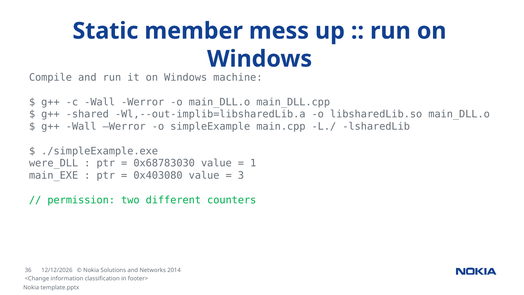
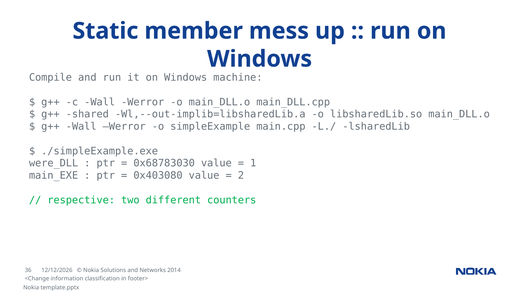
3: 3 -> 2 (241, 175)
permission: permission -> respective (81, 200)
